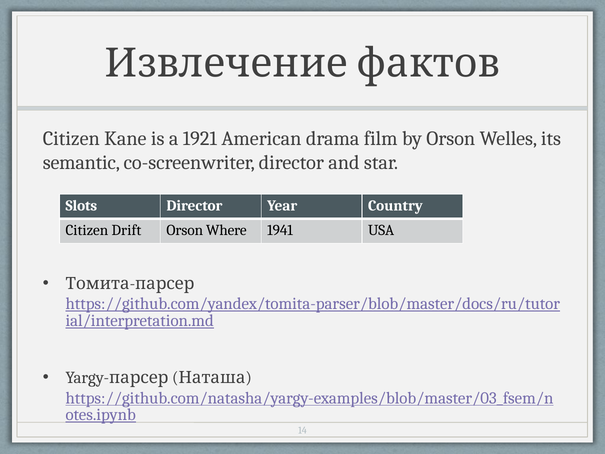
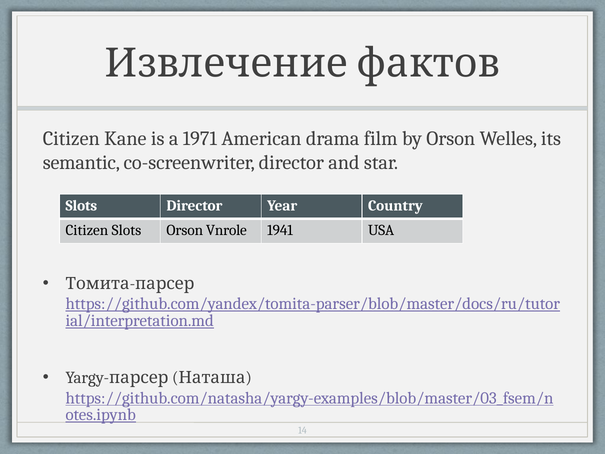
1921: 1921 -> 1971 (200, 138)
Citizen Drift: Drift -> Slots (126, 230)
Where: Where -> Vnrole (226, 230)
